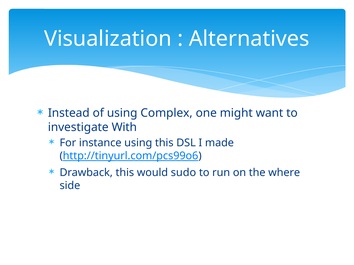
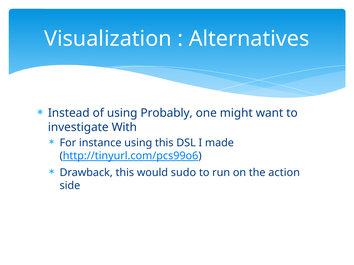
Complex: Complex -> Probably (167, 113)
where: where -> action (284, 173)
